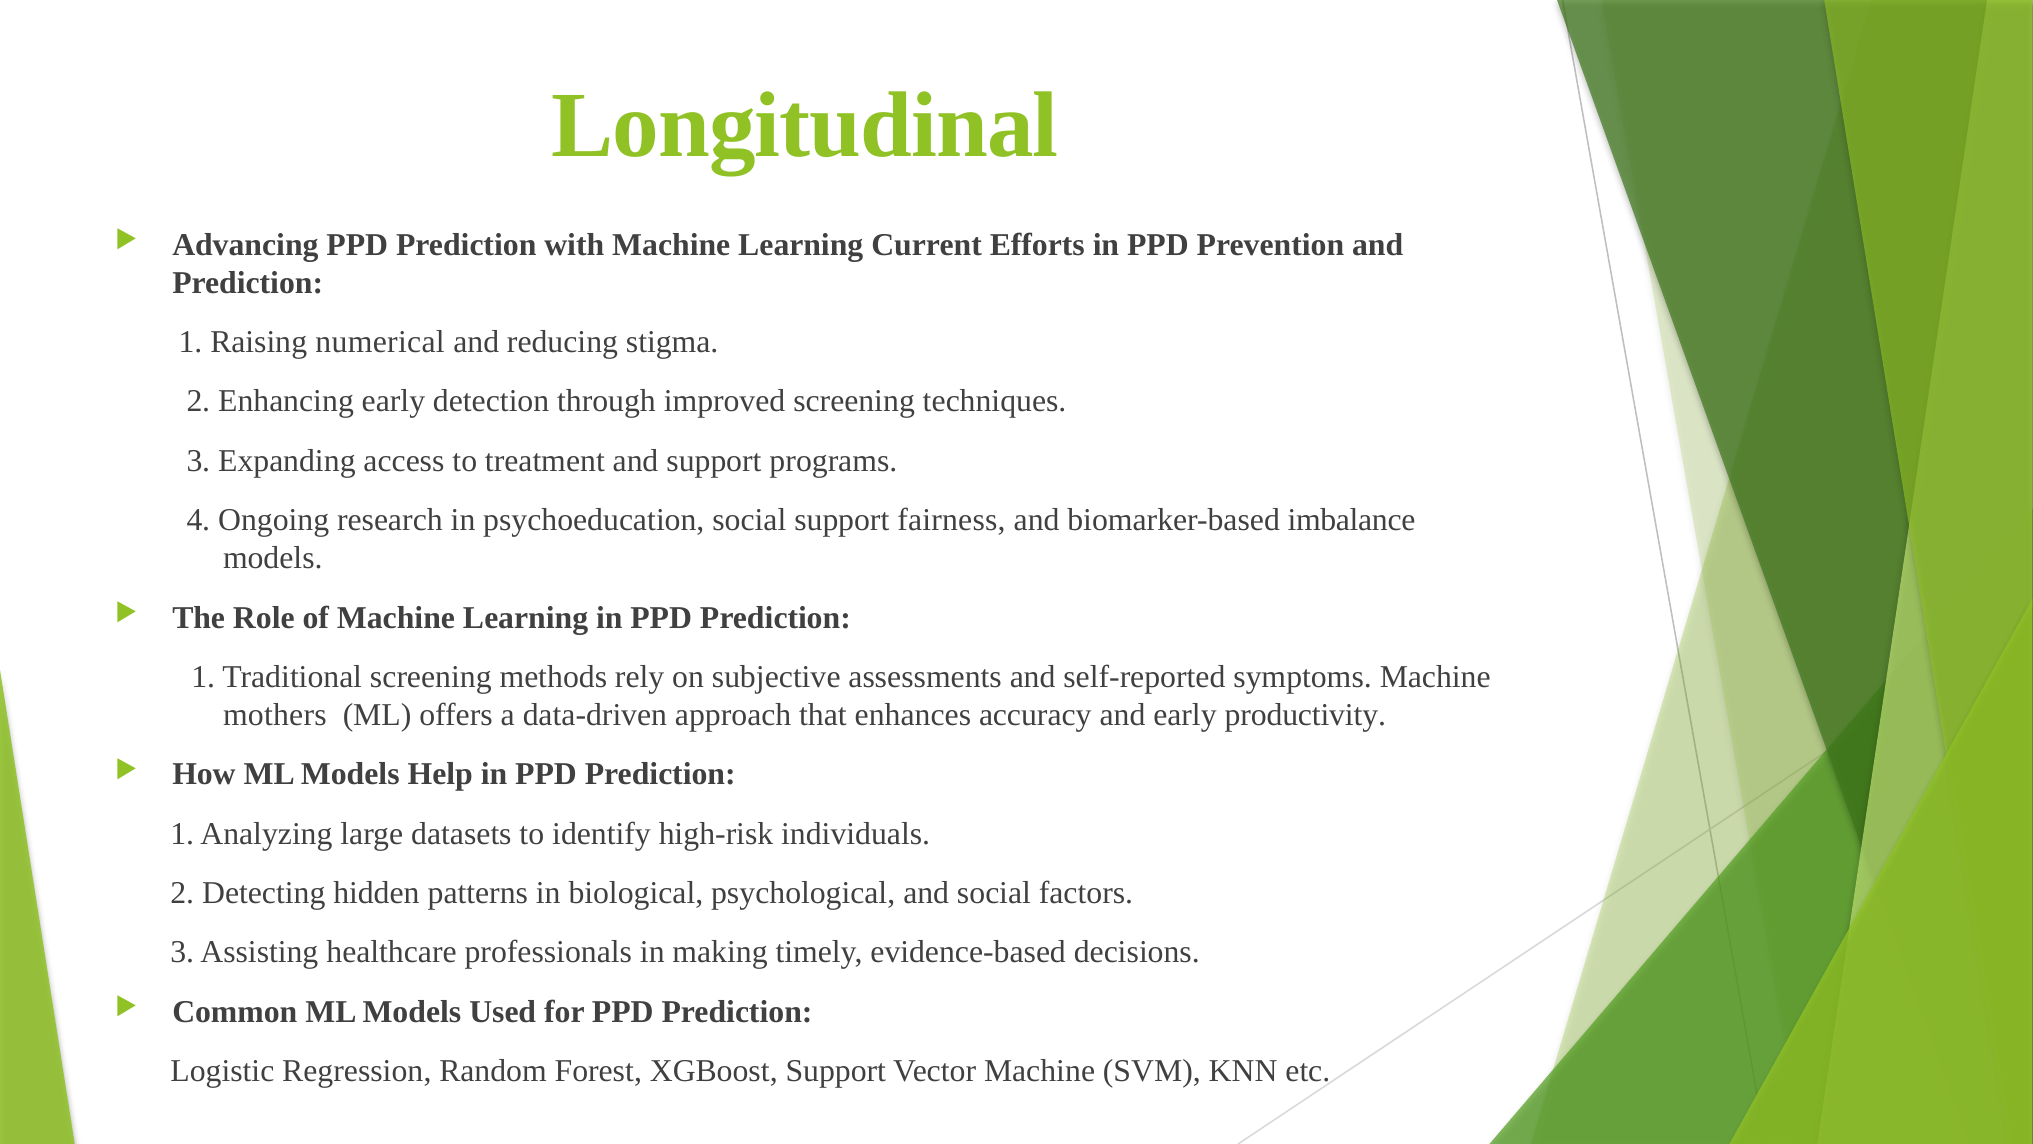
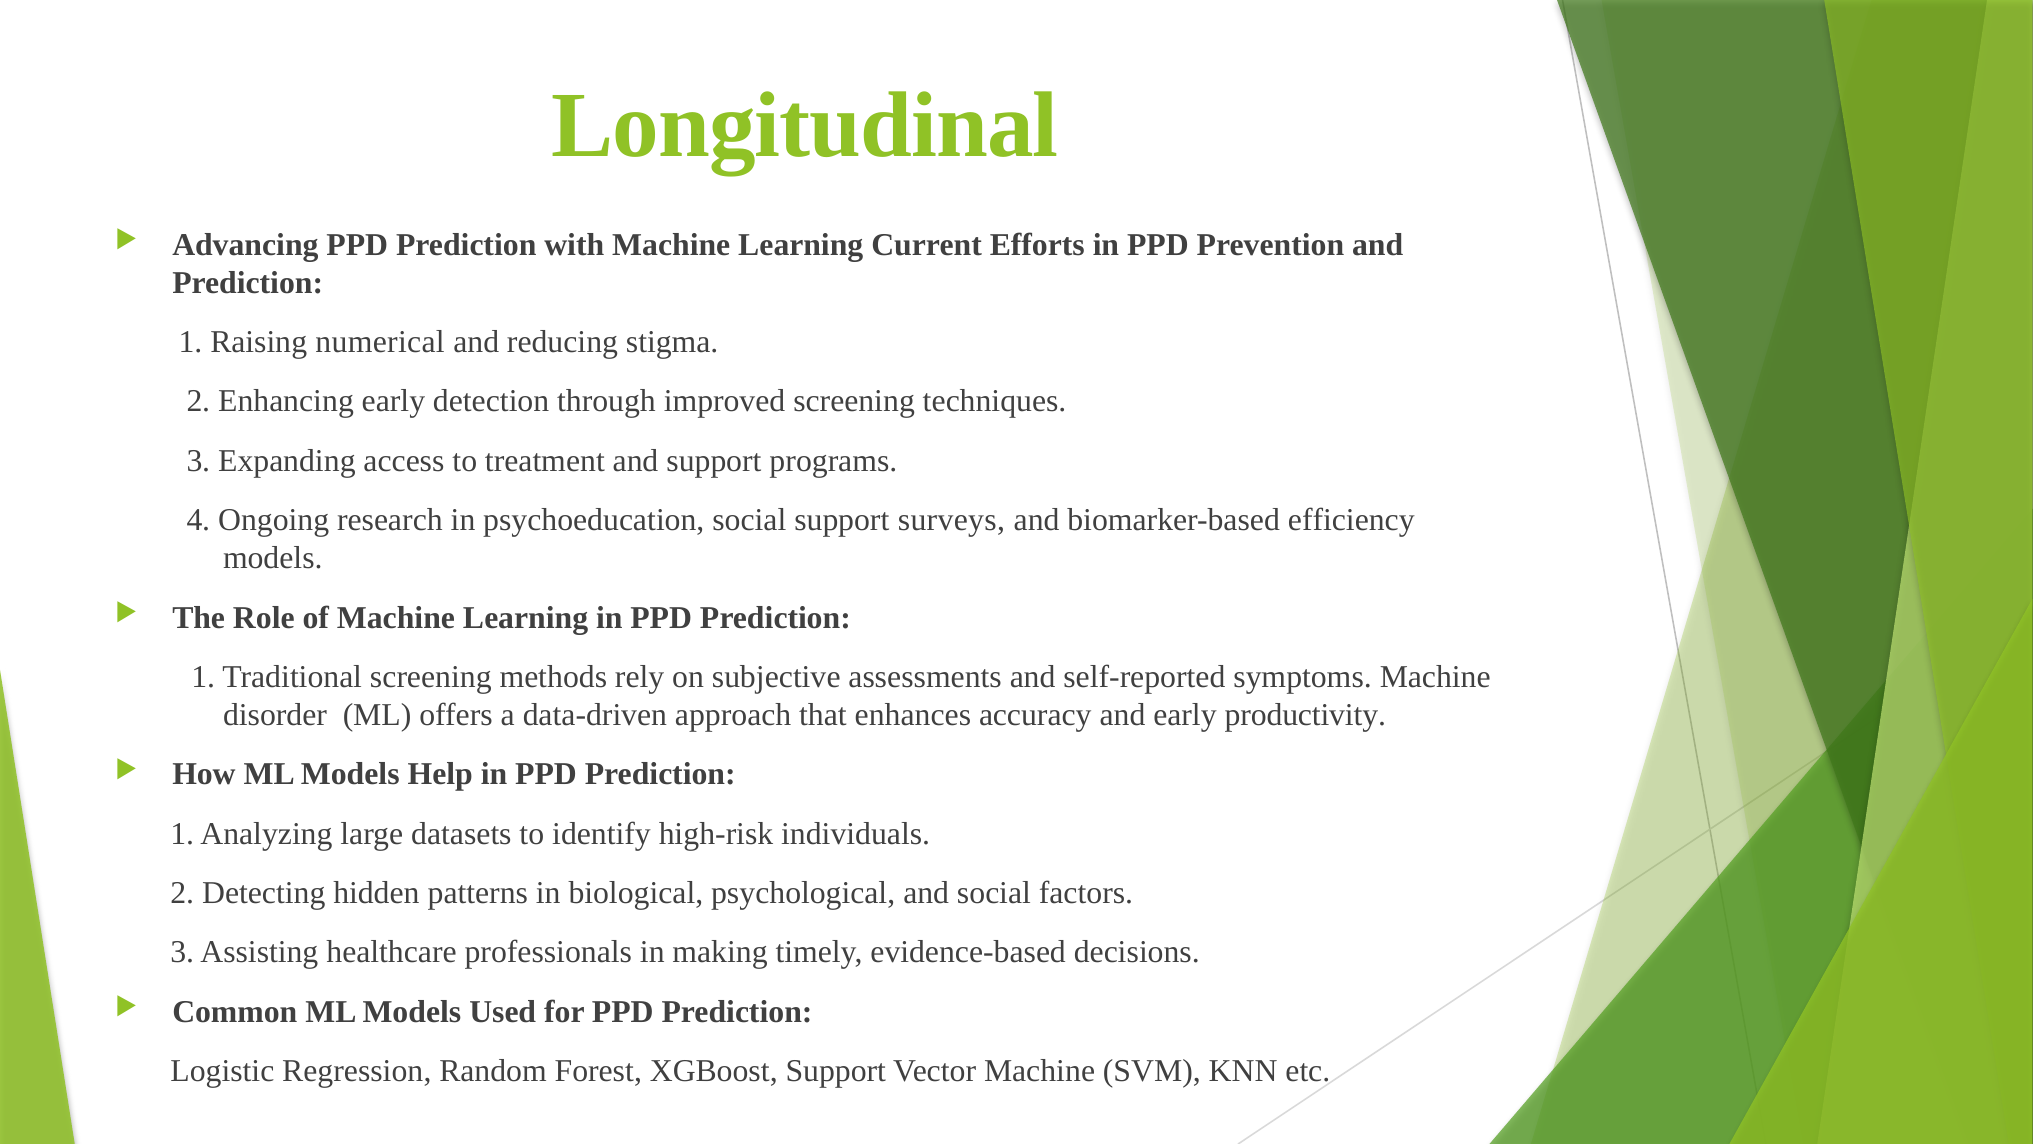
fairness: fairness -> surveys (951, 520)
imbalance: imbalance -> efficiency (1351, 520)
mothers: mothers -> disorder (275, 715)
